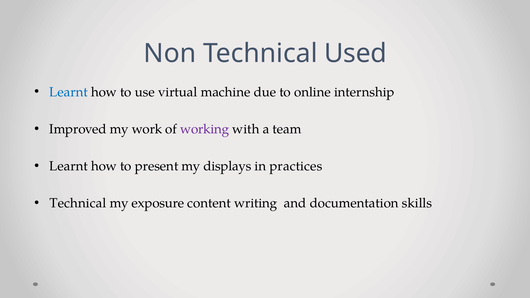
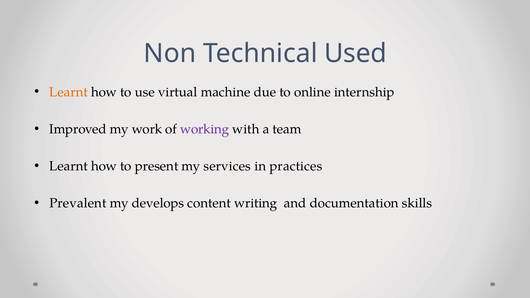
Learnt colour: blue -> orange (69, 92)
displays: displays -> services (227, 166)
Technical: Technical -> Prevalent (78, 203)
exposure: exposure -> develops (158, 203)
